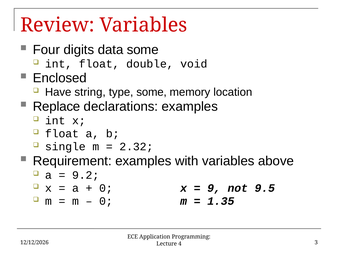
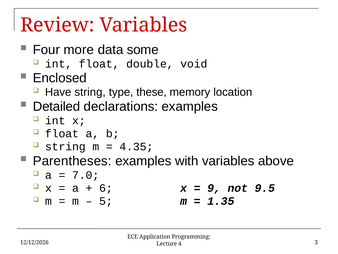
digits: digits -> more (79, 50)
type some: some -> these (152, 92)
Replace: Replace -> Detailed (57, 106)
single: single -> string (65, 146)
2.32: 2.32 -> 4.35 (136, 146)
Requirement: Requirement -> Parentheses (72, 161)
9.2: 9.2 -> 7.0 (86, 175)
0: 0 -> 6 (106, 188)
0: 0 -> 5 (106, 201)
